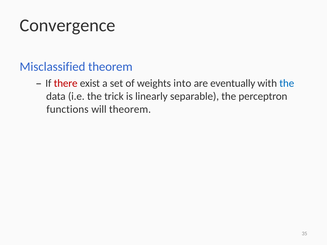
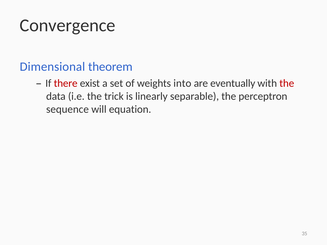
Misclassified: Misclassified -> Dimensional (52, 67)
the colour: blue -> red (287, 83)
functions: functions -> sequence (67, 109)
will theorem: theorem -> equation (130, 109)
